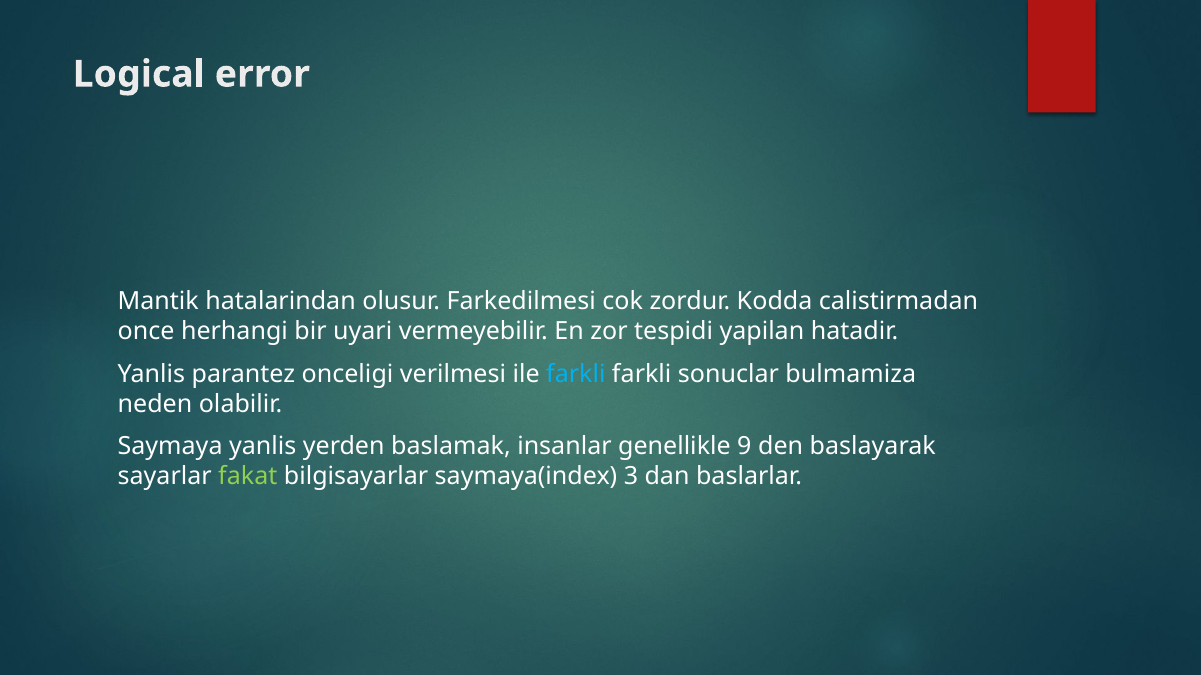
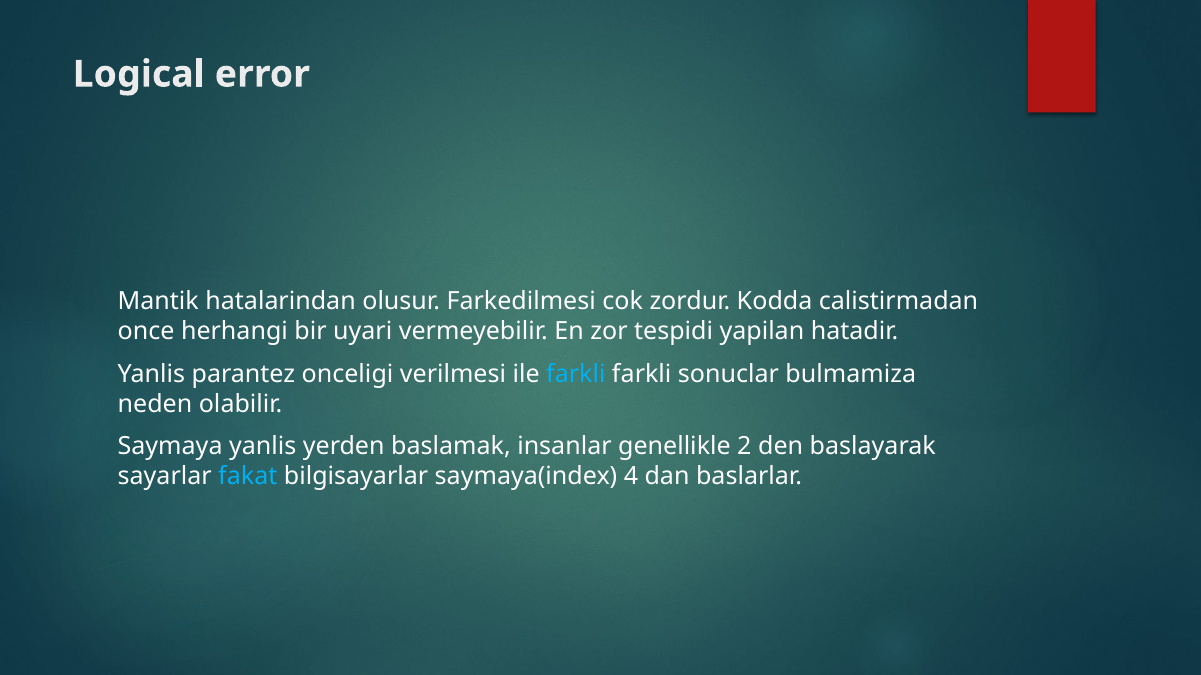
9: 9 -> 2 (744, 447)
fakat colour: light green -> light blue (248, 477)
3: 3 -> 4 (631, 477)
